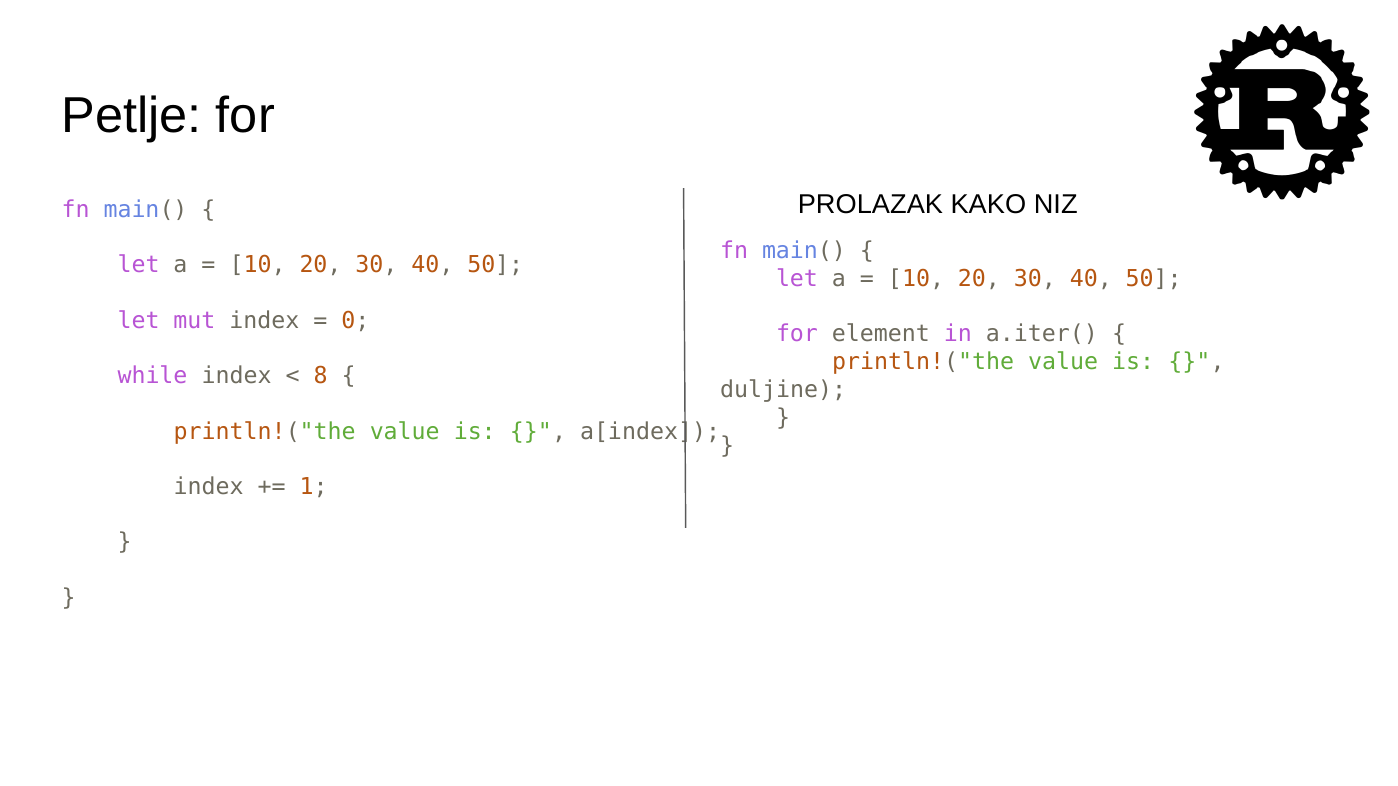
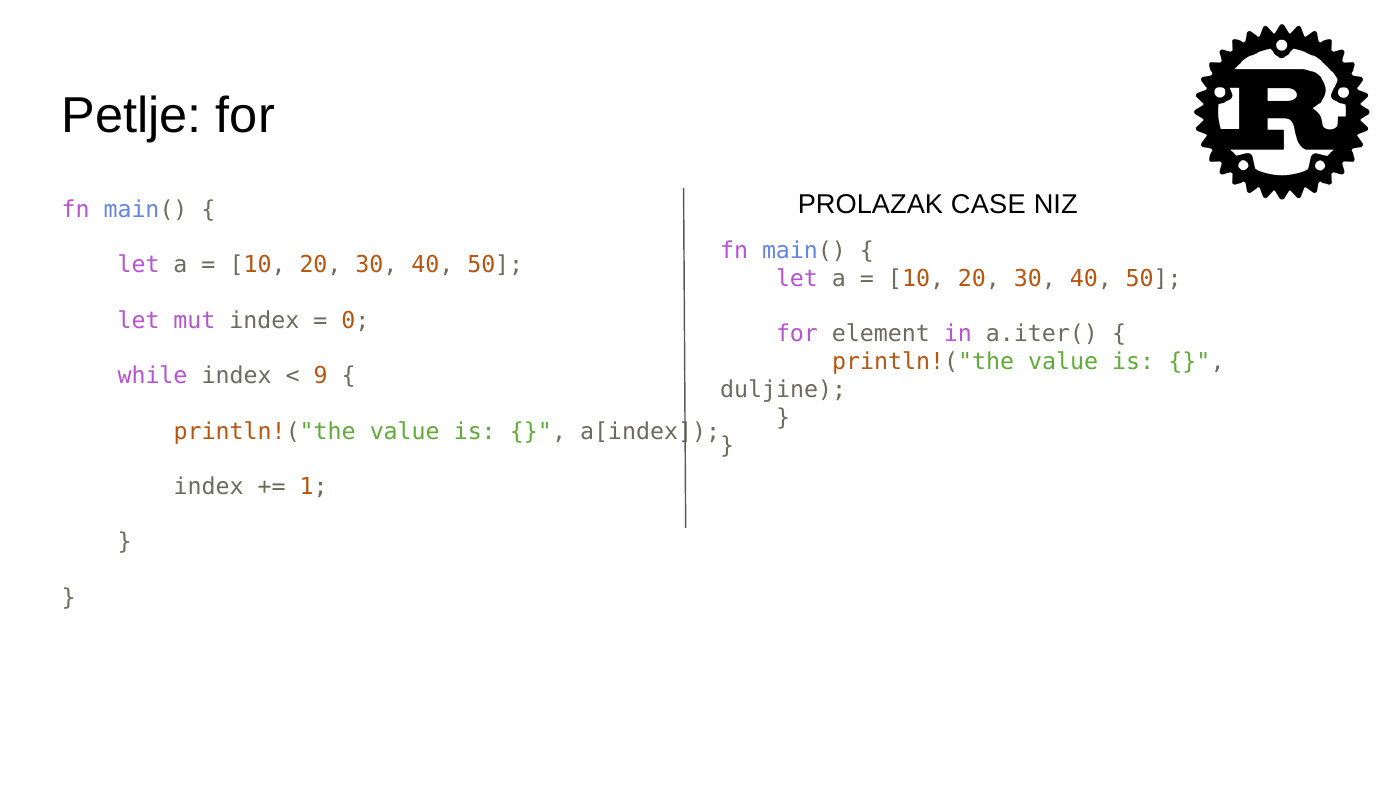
KAKO: KAKO -> CASE (988, 204)
8: 8 -> 9 (321, 376)
